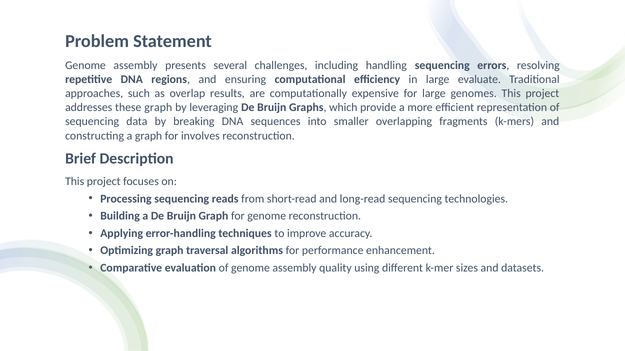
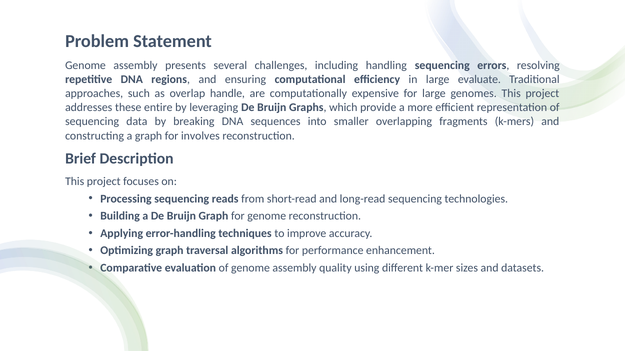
results: results -> handle (227, 94)
these graph: graph -> entire (158, 108)
